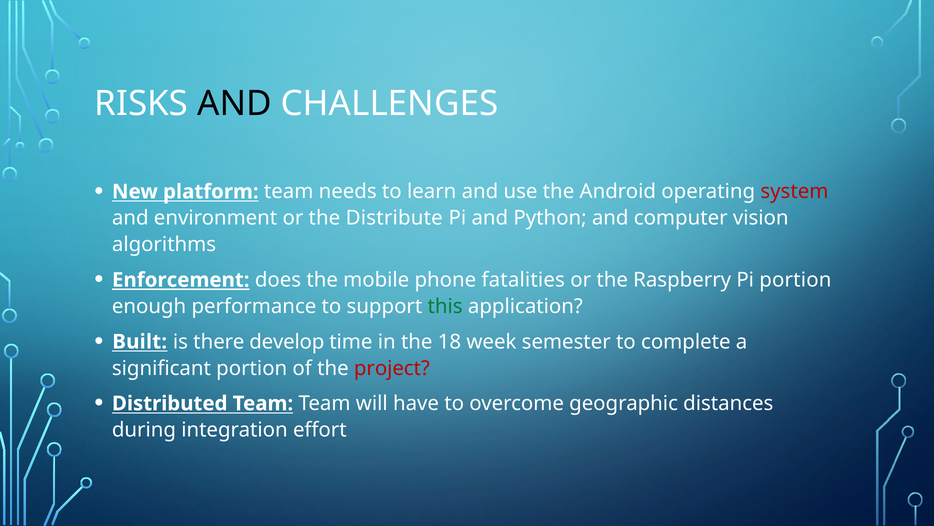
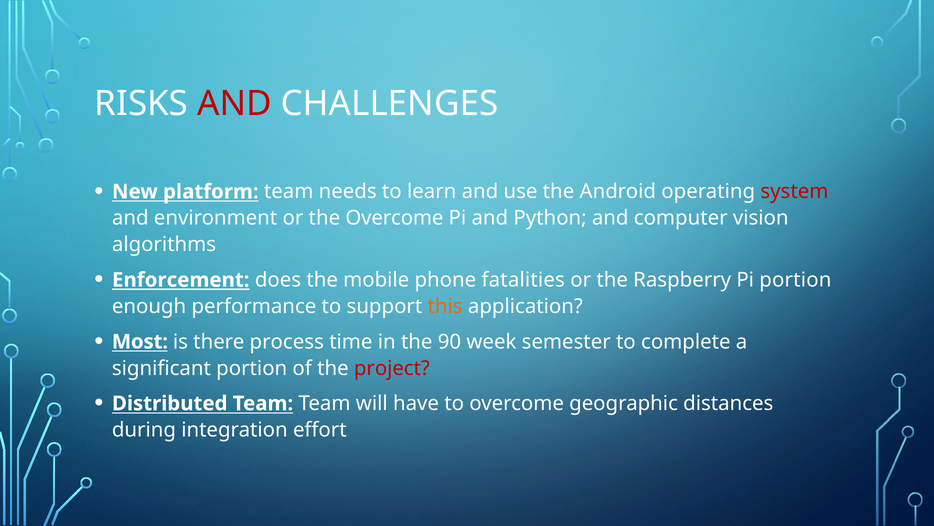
AND colour: black -> red (235, 104)
the Distribute: Distribute -> Overcome (394, 218)
this colour: green -> orange (445, 306)
Built: Built -> Most (140, 341)
develop: develop -> process (287, 341)
18: 18 -> 90 (449, 341)
